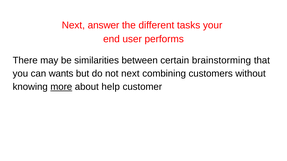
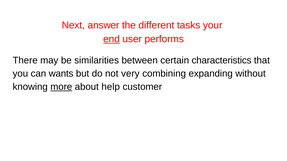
end underline: none -> present (111, 39)
brainstorming: brainstorming -> characteristics (222, 61)
not next: next -> very (130, 74)
customers: customers -> expanding (211, 74)
